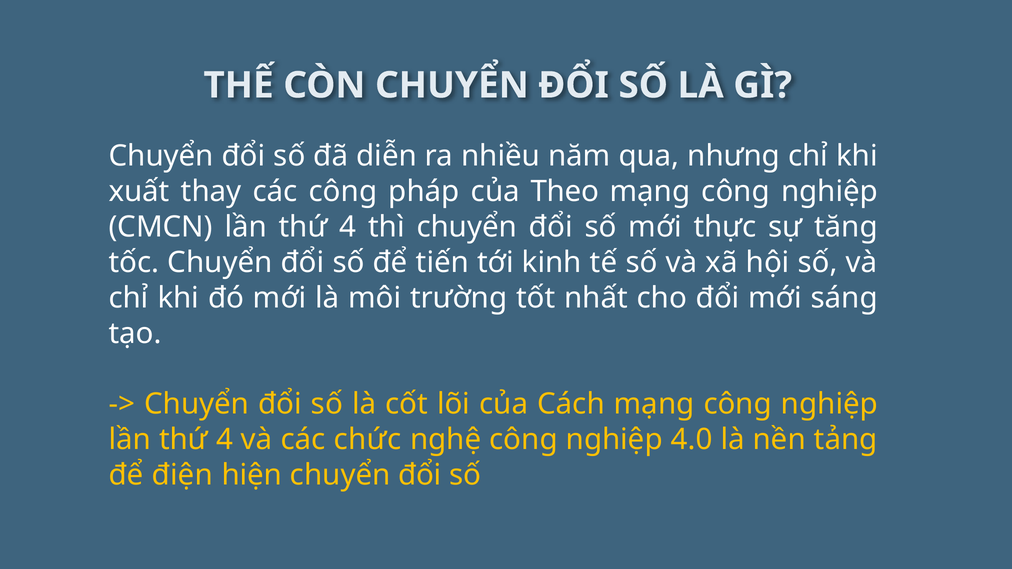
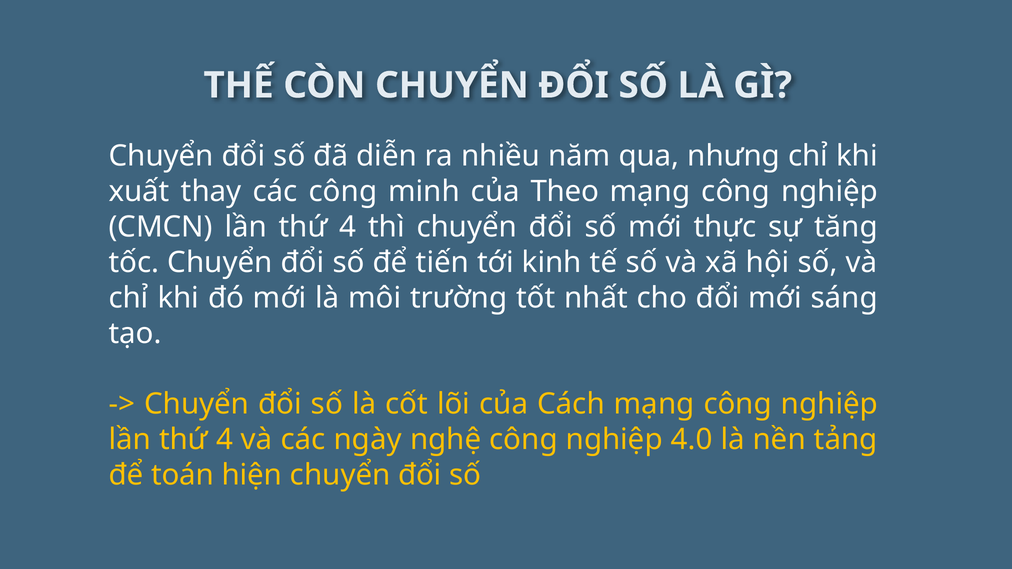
pháp: pháp -> minh (424, 192)
chức: chức -> ngày (368, 440)
điện: điện -> toán (183, 475)
